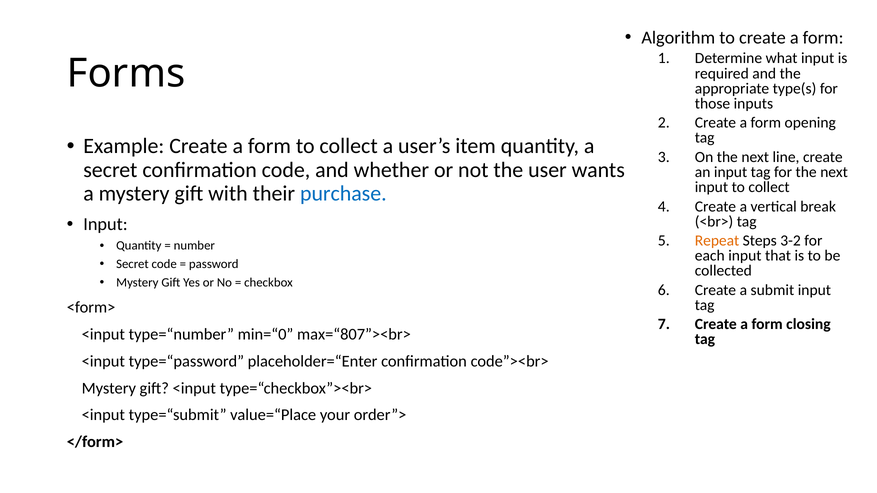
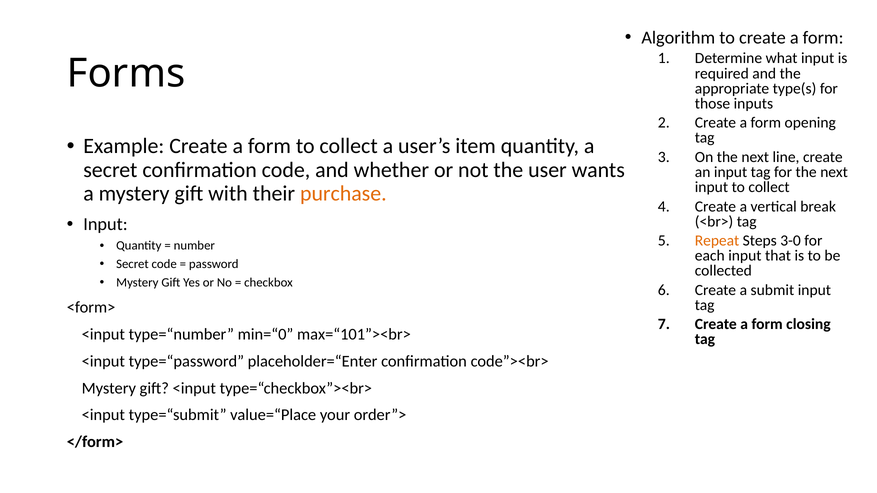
purchase colour: blue -> orange (343, 194)
3-2: 3-2 -> 3-0 (791, 241)
max=“807”><br>: max=“807”><br> -> max=“101”><br> (354, 335)
